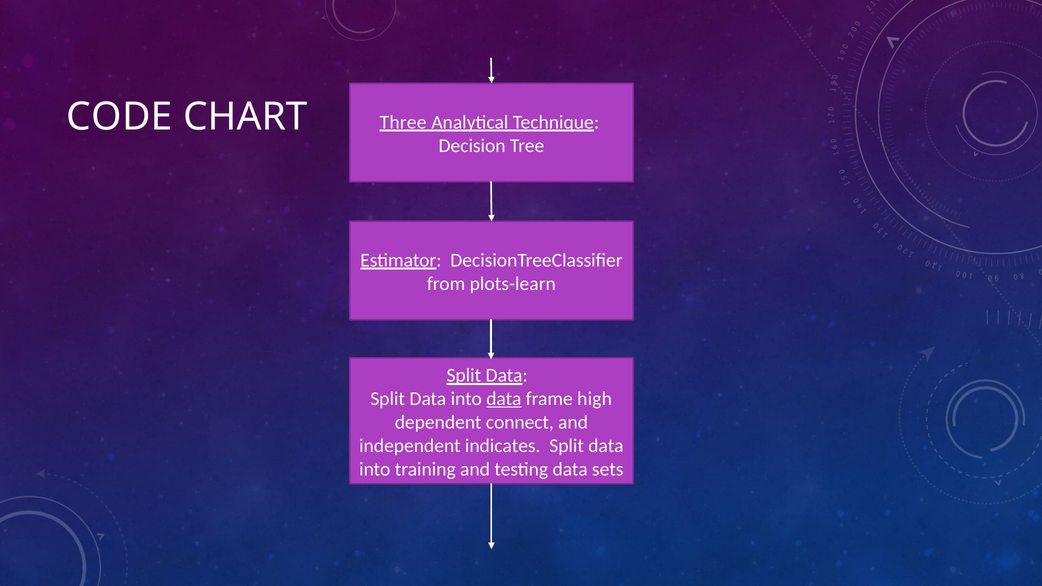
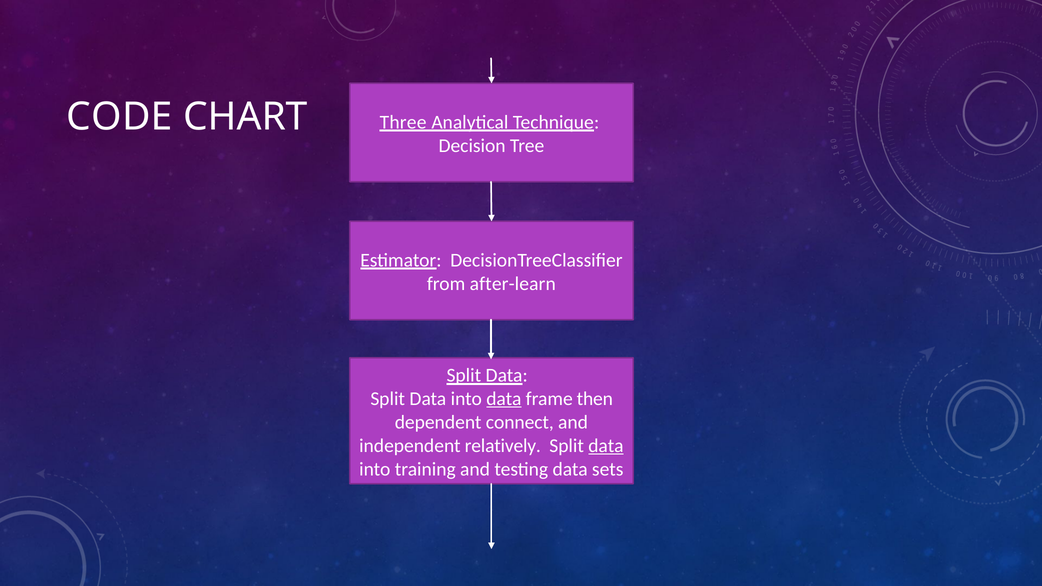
plots-learn: plots-learn -> after-learn (513, 284)
high: high -> then (595, 399)
indicates: indicates -> relatively (503, 446)
data underline: none -> present (606, 446)
